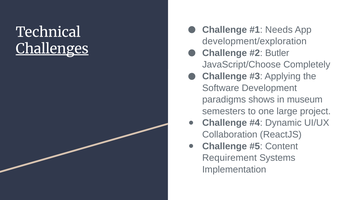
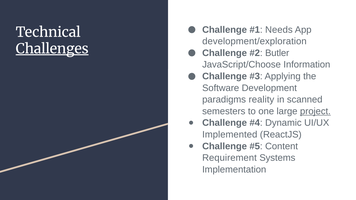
Completely: Completely -> Information (307, 65)
shows: shows -> reality (261, 100)
museum: museum -> scanned (305, 100)
project underline: none -> present (315, 111)
Collaboration: Collaboration -> Implemented (230, 135)
